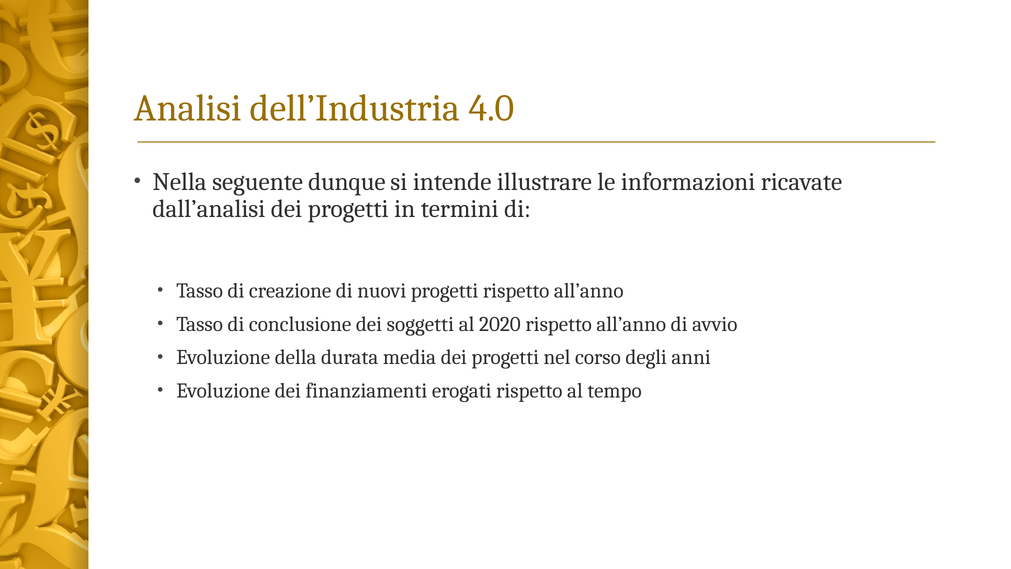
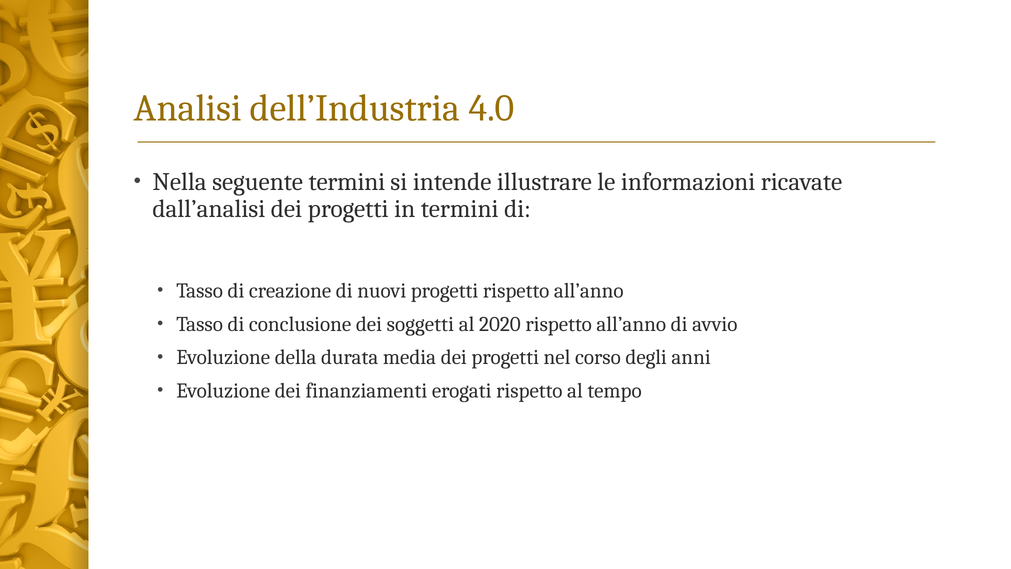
seguente dunque: dunque -> termini (347, 182)
